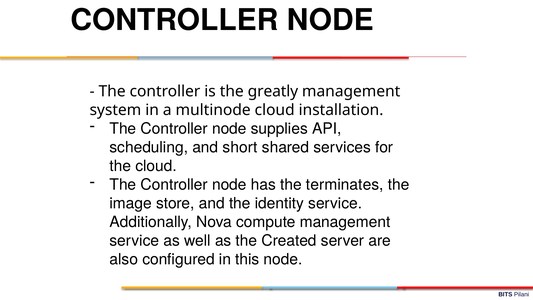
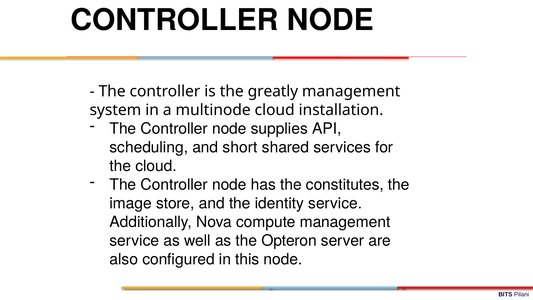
terminates: terminates -> constitutes (345, 185)
Created: Created -> Opteron (289, 241)
